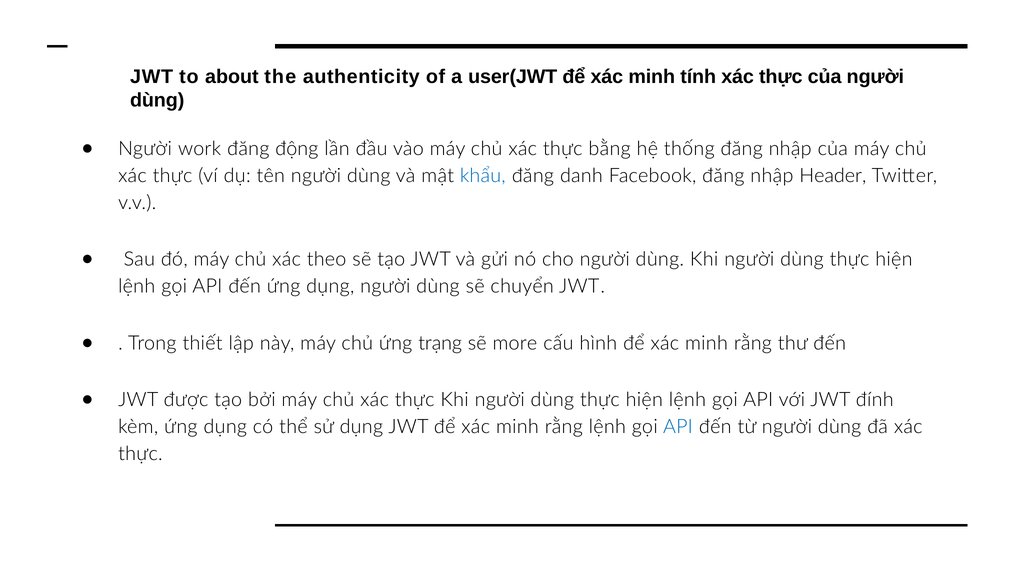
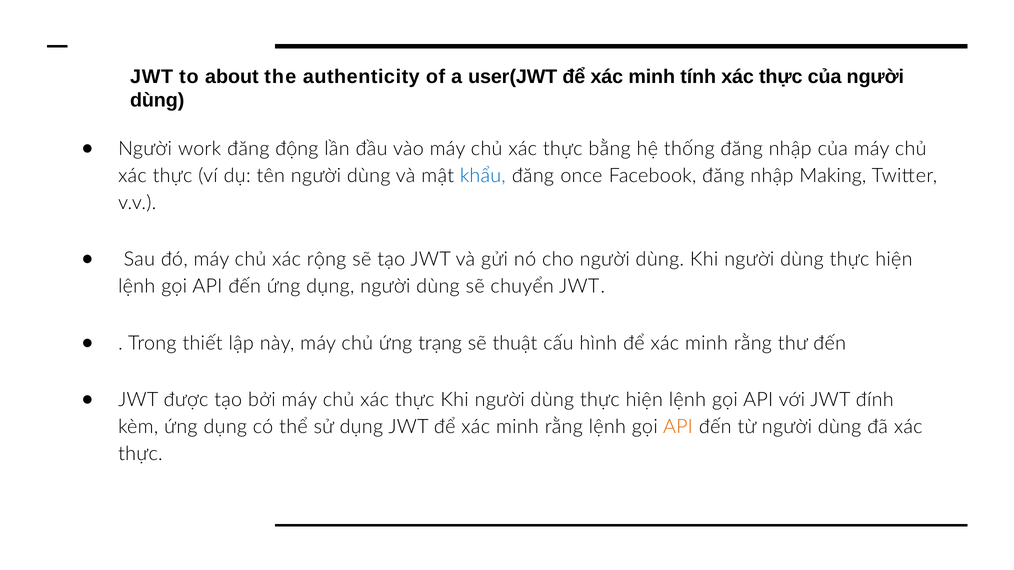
danh: danh -> once (581, 176)
Header: Header -> Making (833, 176)
theo: theo -> rộng (327, 260)
more: more -> thuật (515, 343)
API colour: blue -> orange (678, 427)
